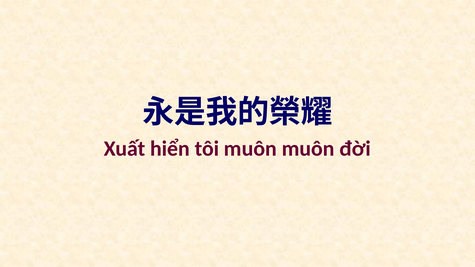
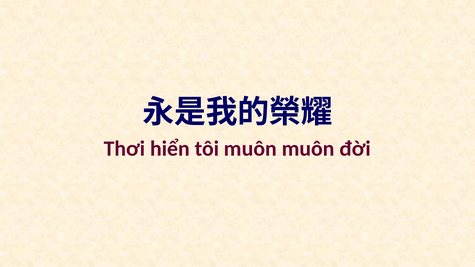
Xuất: Xuất -> Thơi (124, 149)
